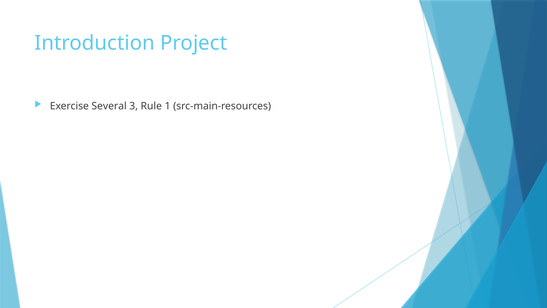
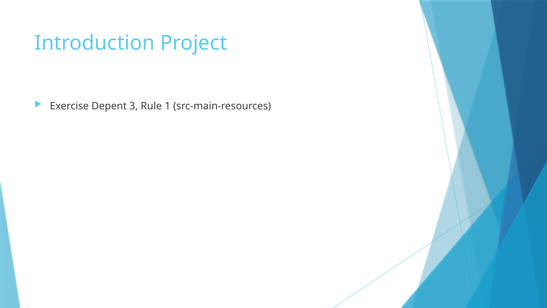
Several: Several -> Depent (109, 106)
